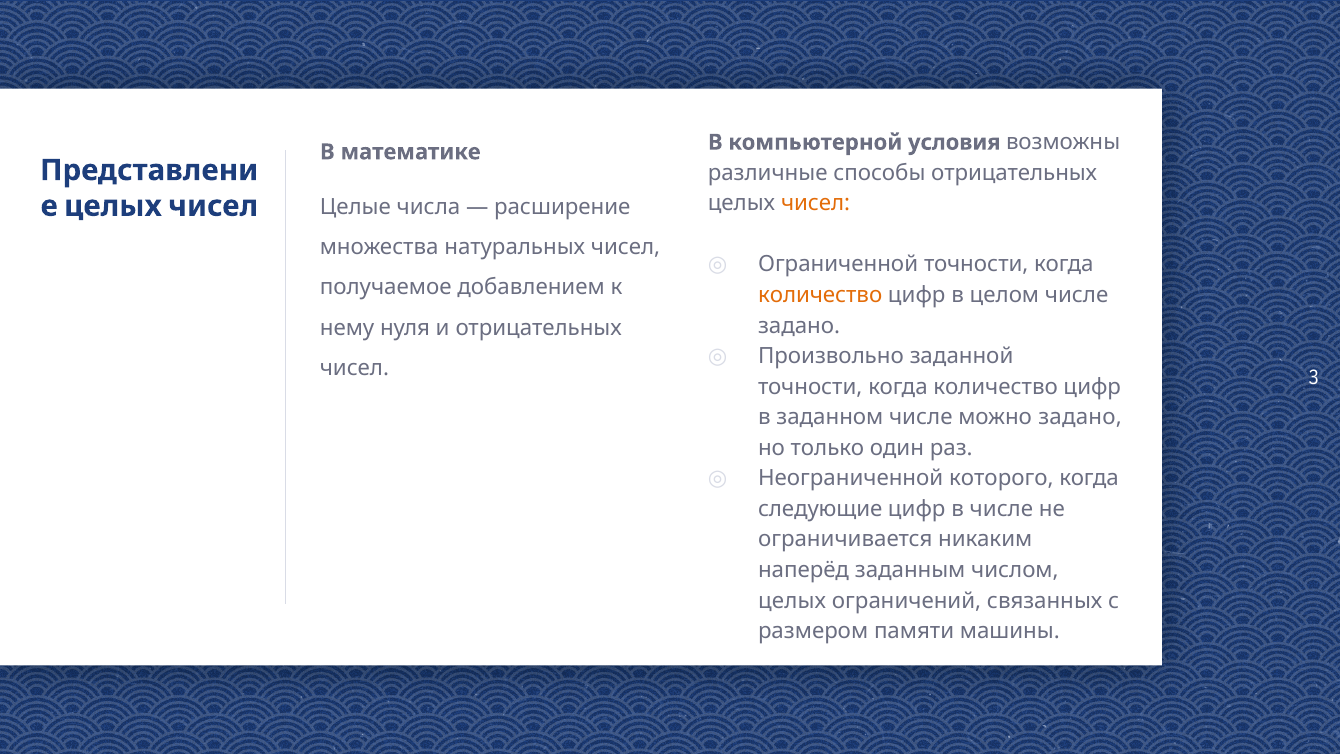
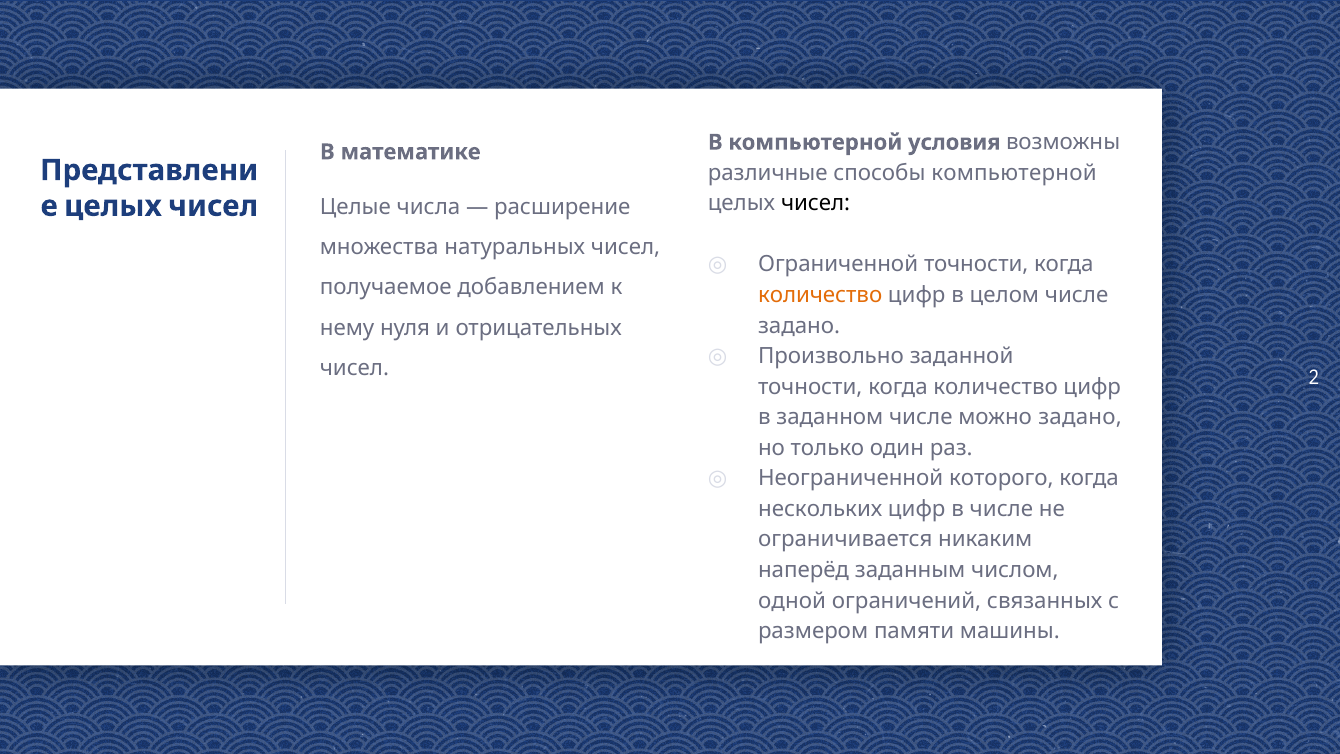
способы отрицательных: отрицательных -> компьютерной (1014, 173)
чисел colour: orange -> black (816, 203)
3: 3 -> 2 (1314, 377)
следующие: следующие -> нескольких (820, 509)
целых: целых -> одной (792, 600)
